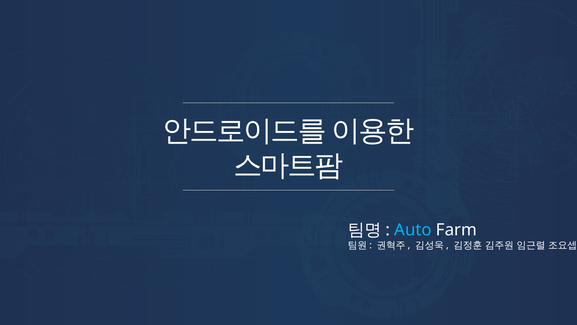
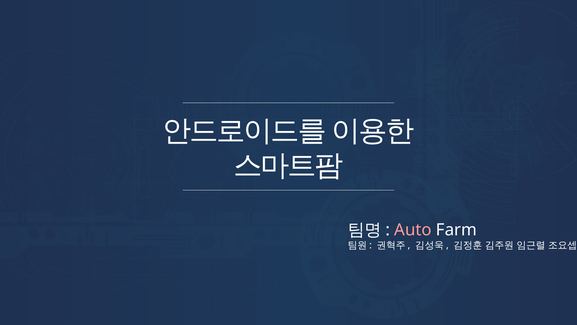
Auto colour: light blue -> pink (413, 230)
